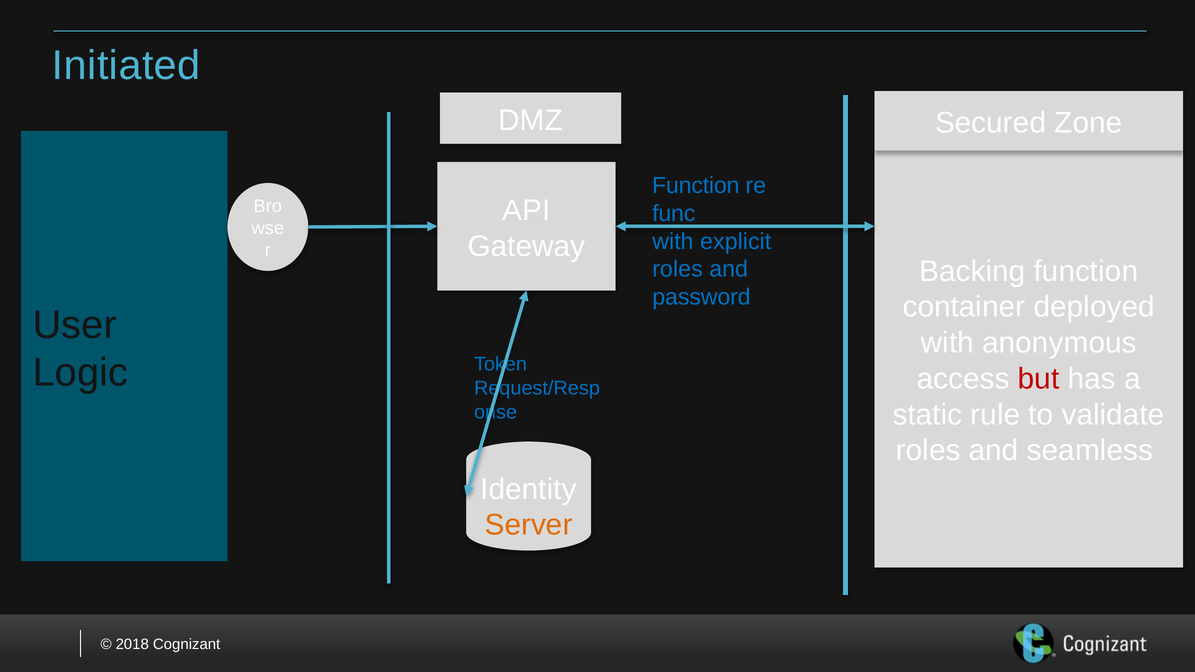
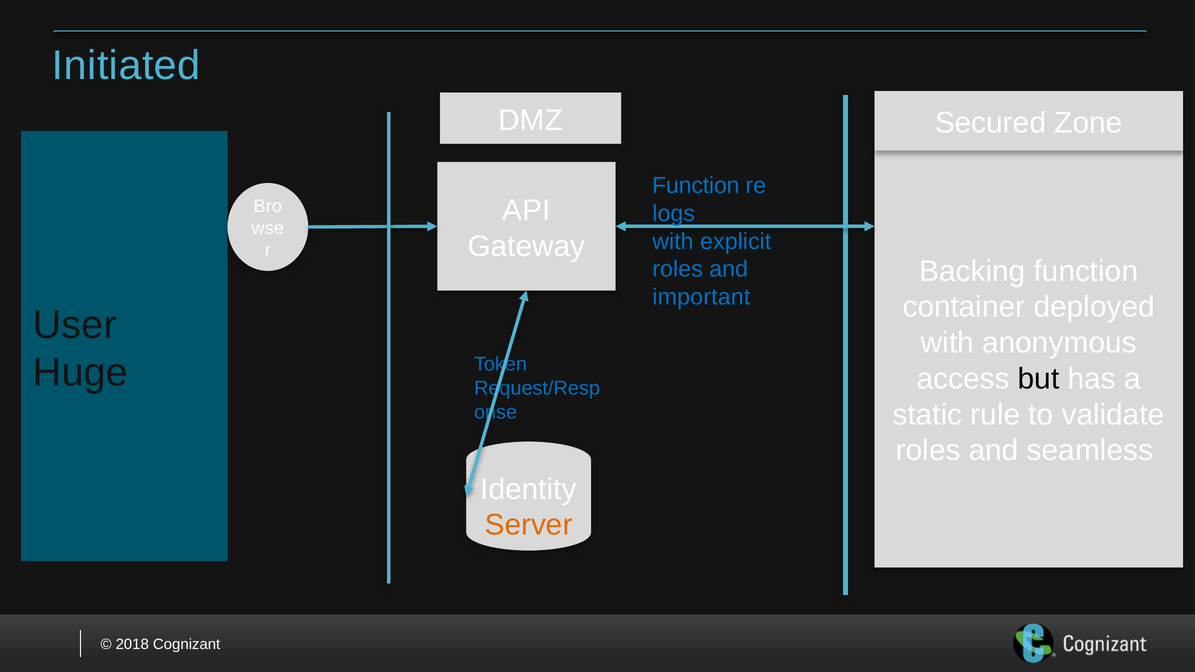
func: func -> logs (674, 214)
password: password -> important (701, 297)
Logic: Logic -> Huge (80, 373)
but colour: red -> black (1039, 379)
